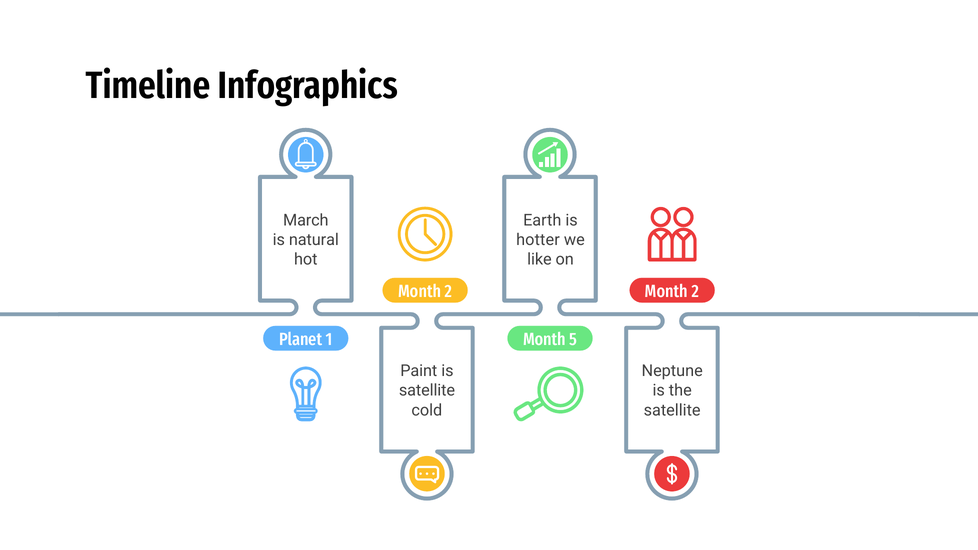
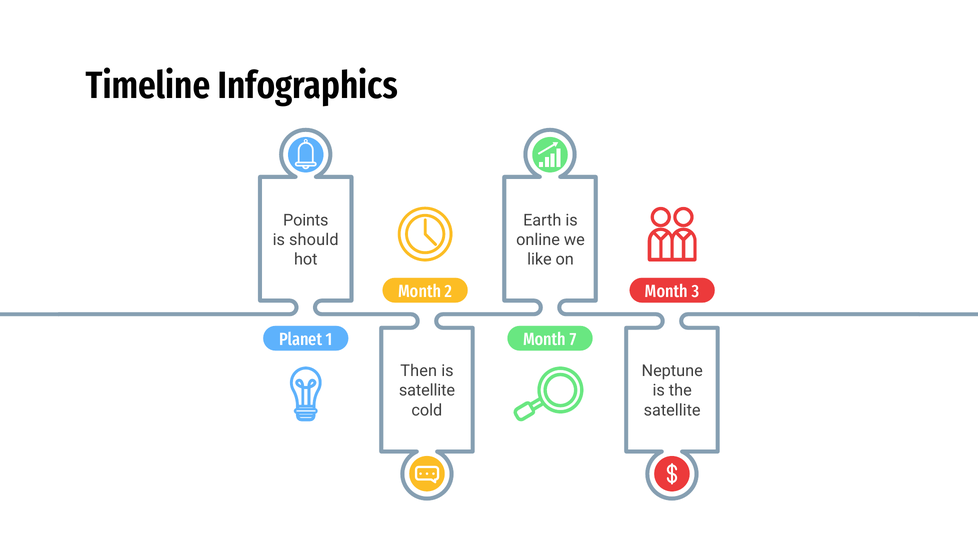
March: March -> Points (306, 220)
natural: natural -> should (314, 240)
hotter: hotter -> online (538, 240)
2: 2 -> 3 (695, 292)
5: 5 -> 7 (573, 340)
Paint: Paint -> Then (419, 371)
